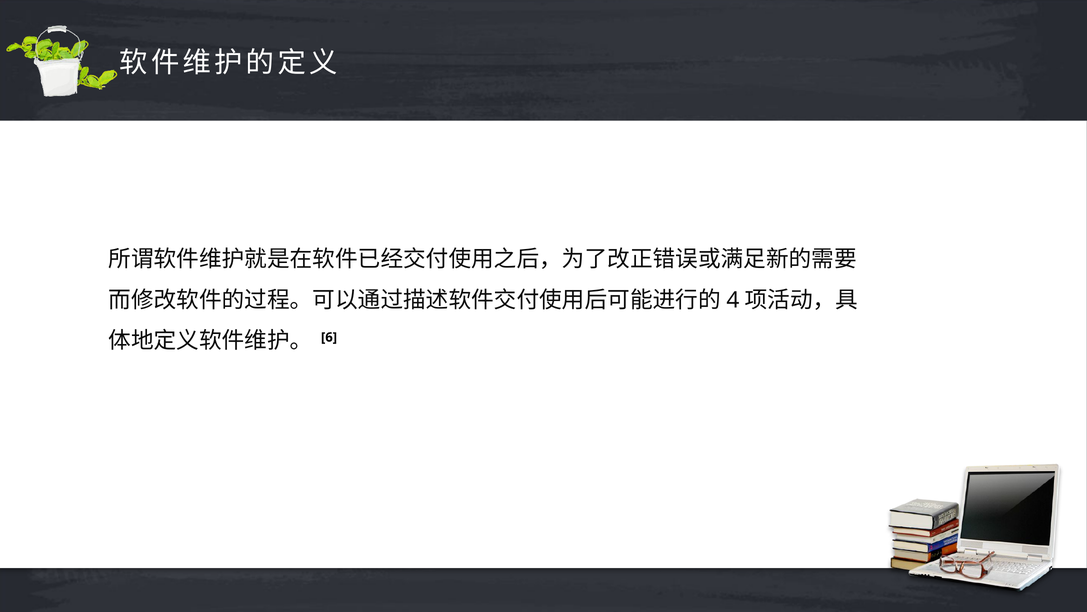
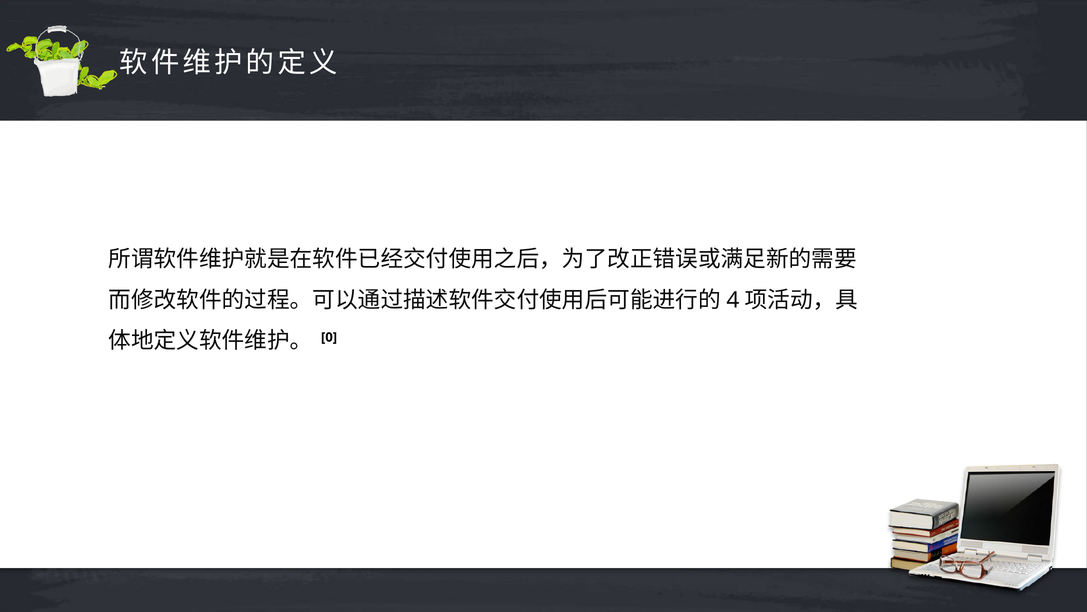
6: 6 -> 0 (329, 337)
